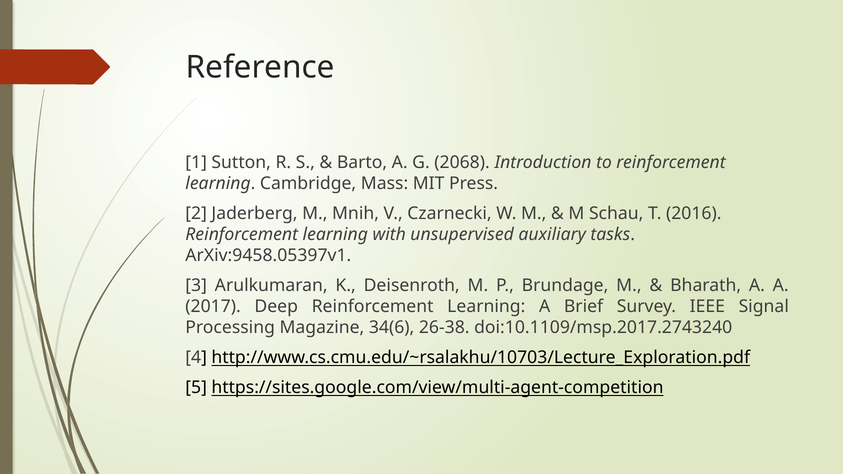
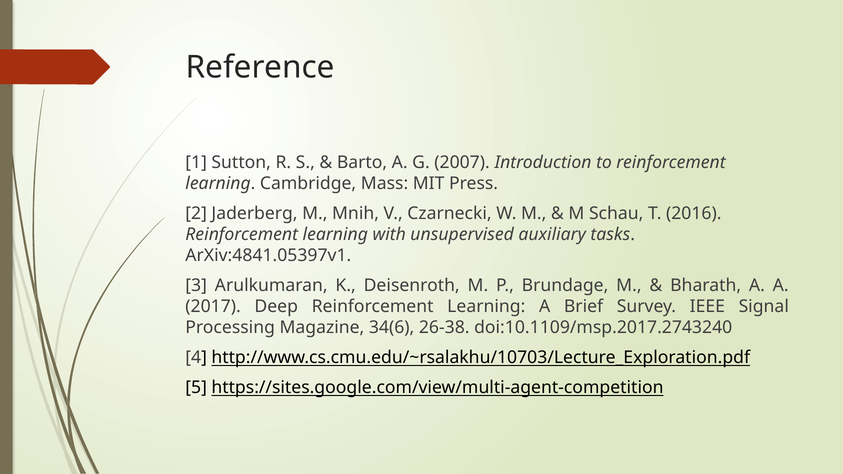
2068: 2068 -> 2007 (462, 162)
ArXiv:9458.05397v1: ArXiv:9458.05397v1 -> ArXiv:4841.05397v1 (268, 256)
